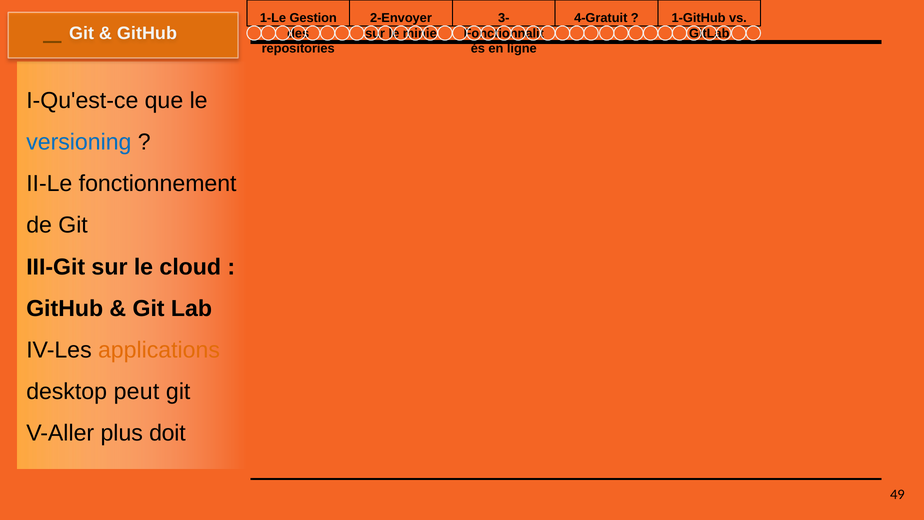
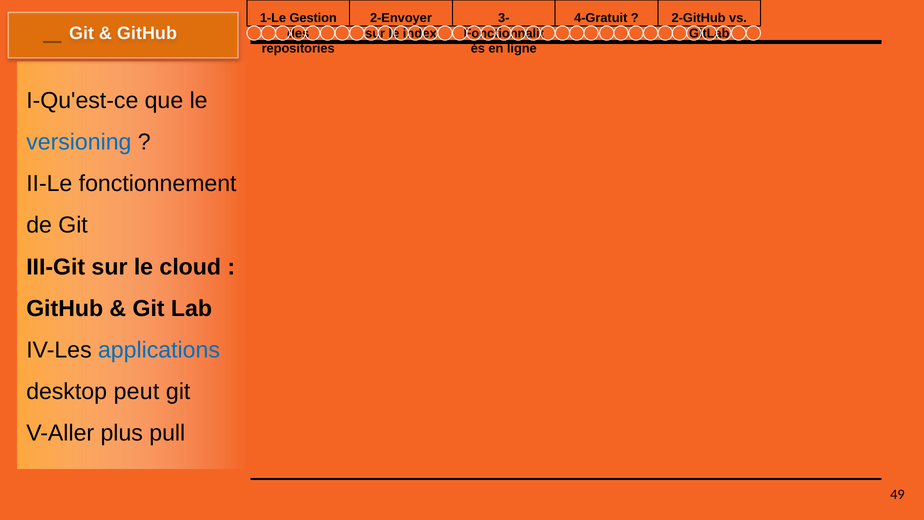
1-GitHub: 1-GitHub -> 2-GitHub (699, 18)
minie: minie -> index (420, 33)
applications colour: orange -> blue (159, 350)
doit: doit -> pull (167, 433)
